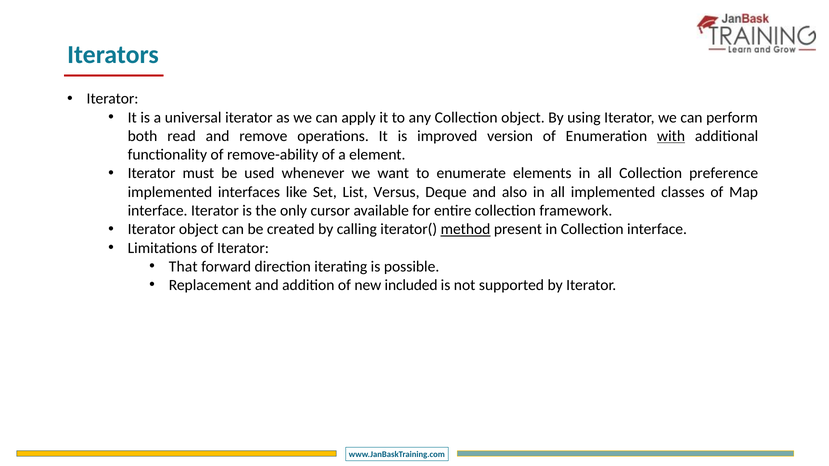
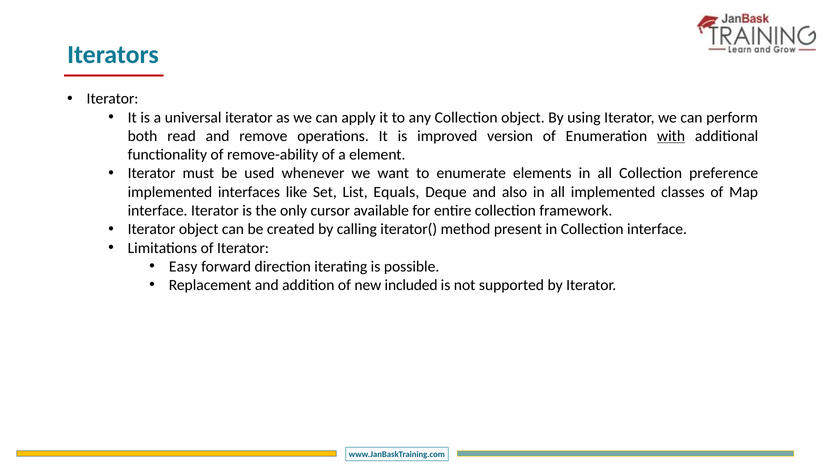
Versus: Versus -> Equals (396, 192)
method underline: present -> none (466, 229)
That: That -> Easy (183, 267)
